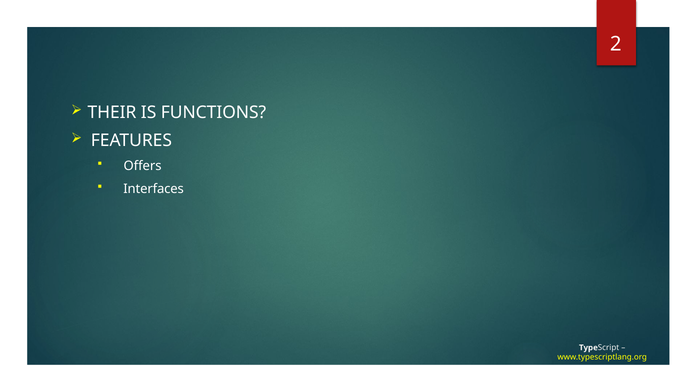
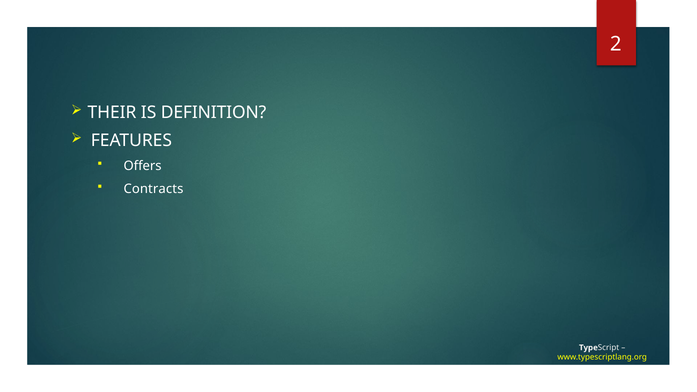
FUNCTIONS: FUNCTIONS -> DEFINITION (214, 112)
Interfaces: Interfaces -> Contracts (153, 189)
